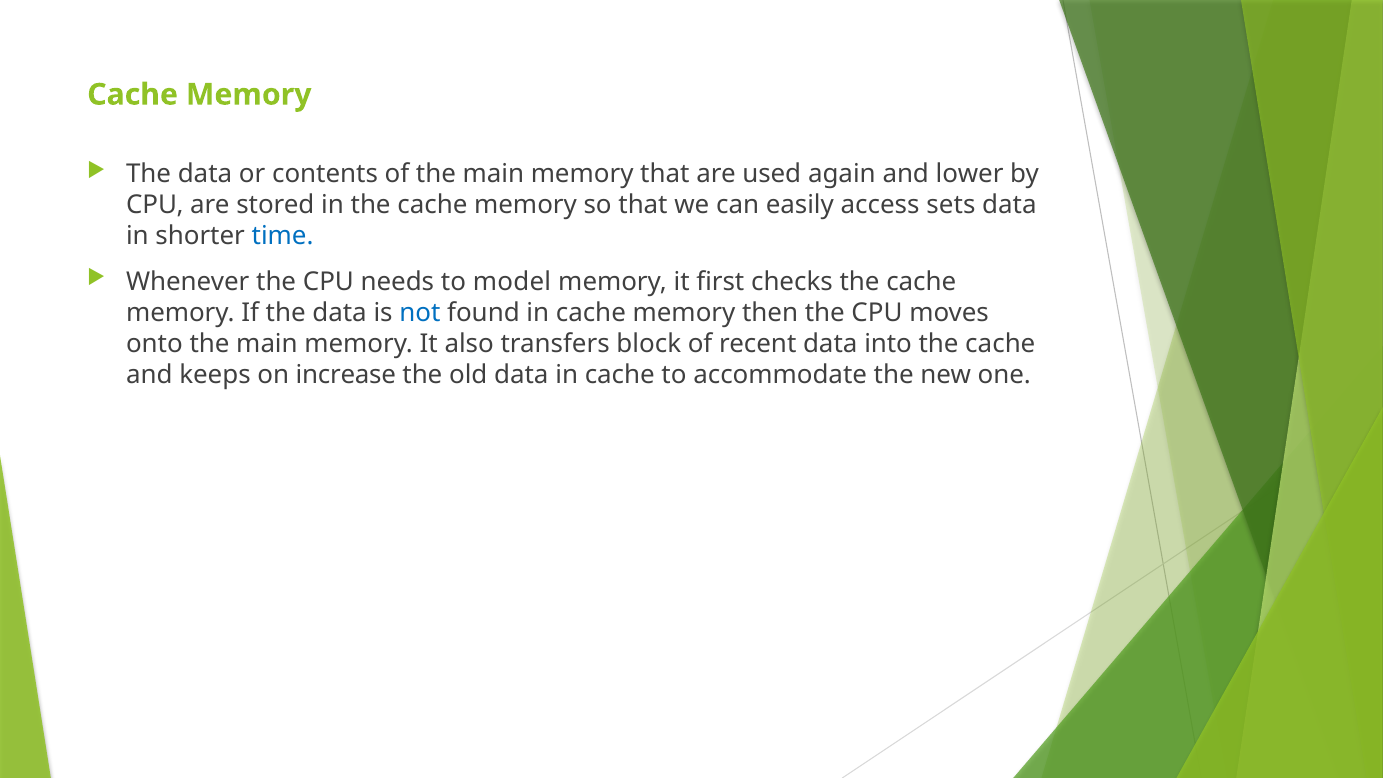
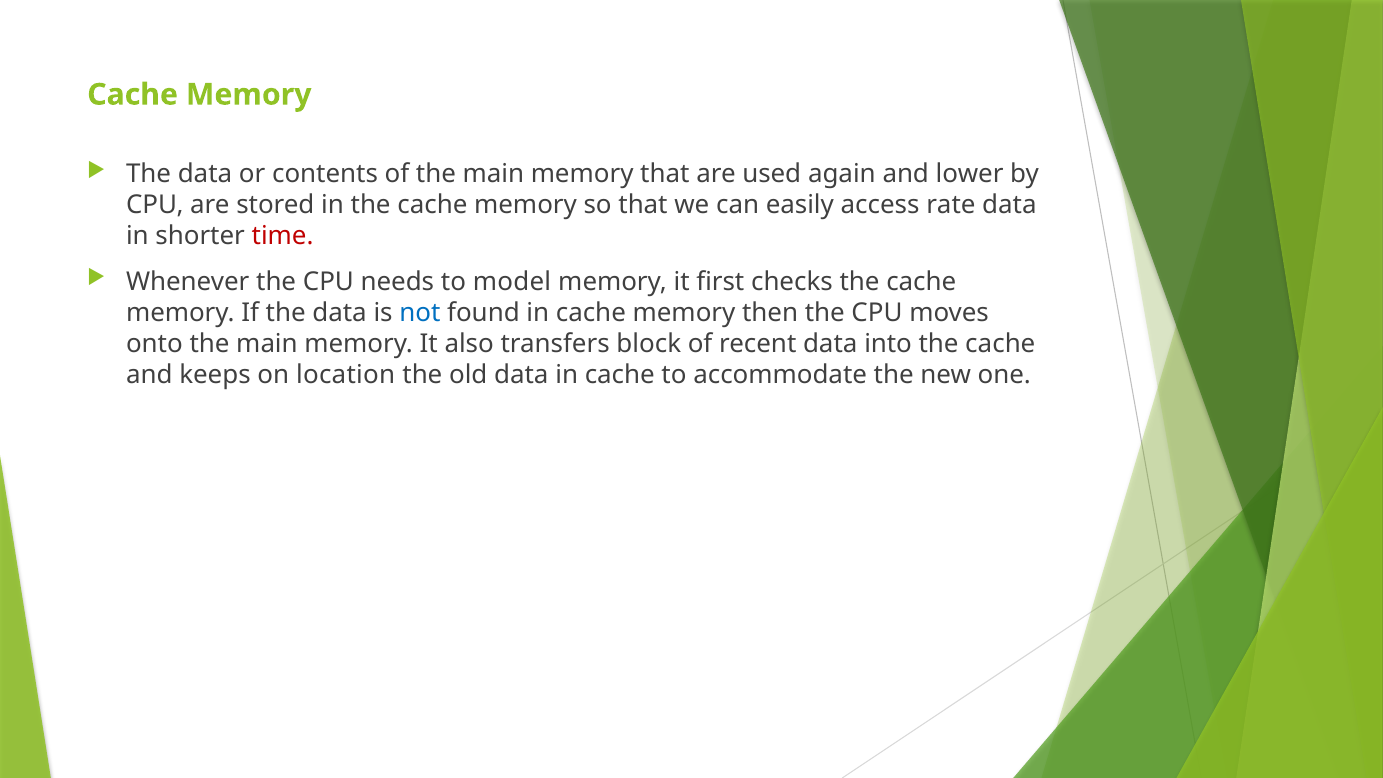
sets: sets -> rate (951, 205)
time colour: blue -> red (283, 236)
increase: increase -> location (346, 375)
